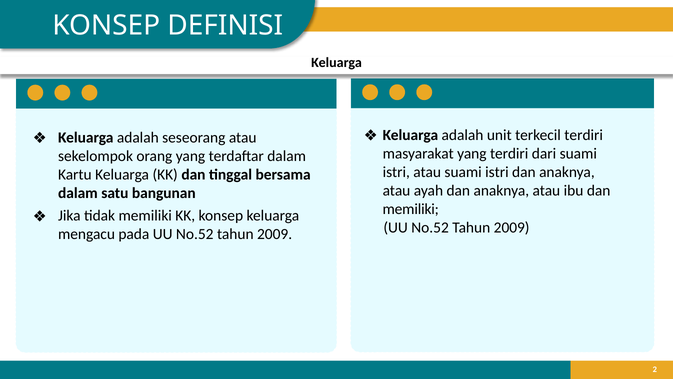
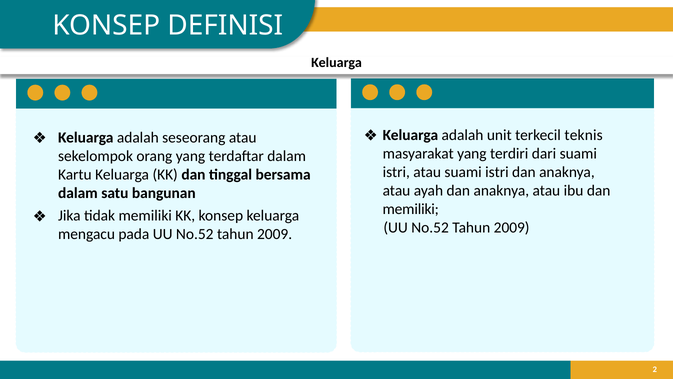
terkecil terdiri: terdiri -> teknis (584, 135)
